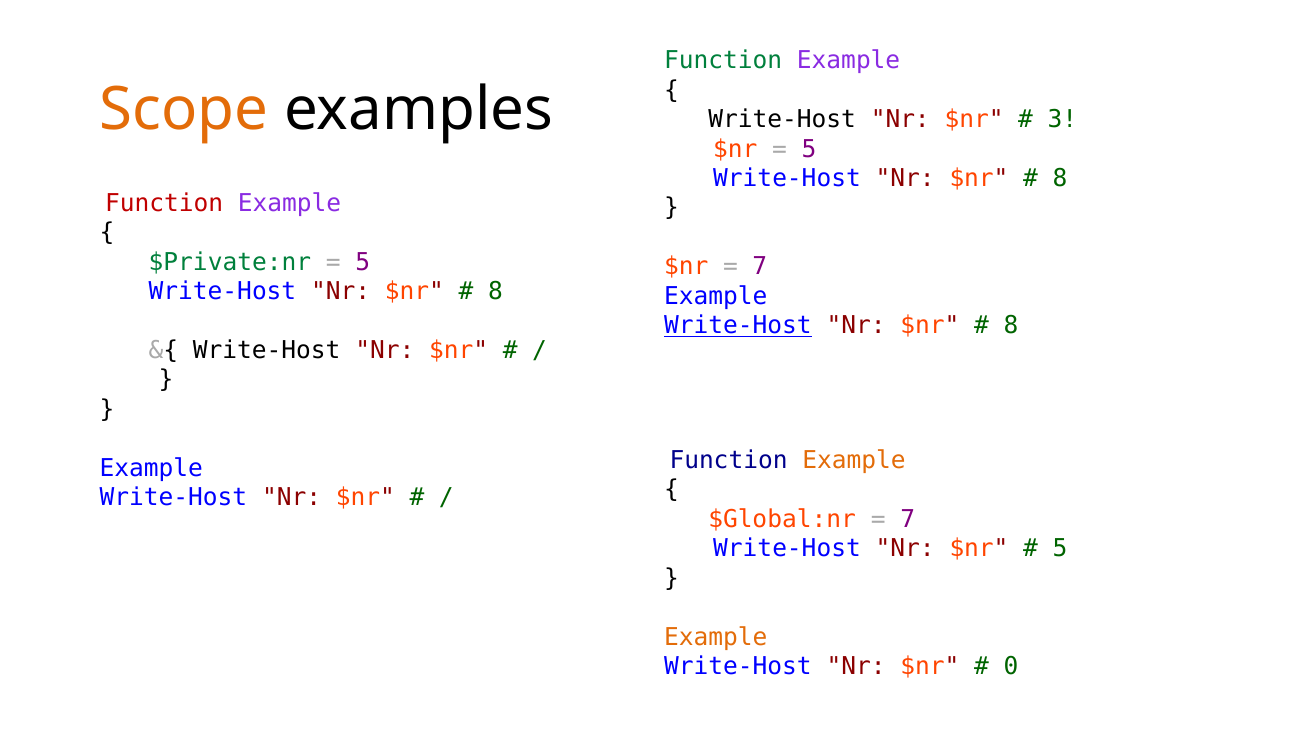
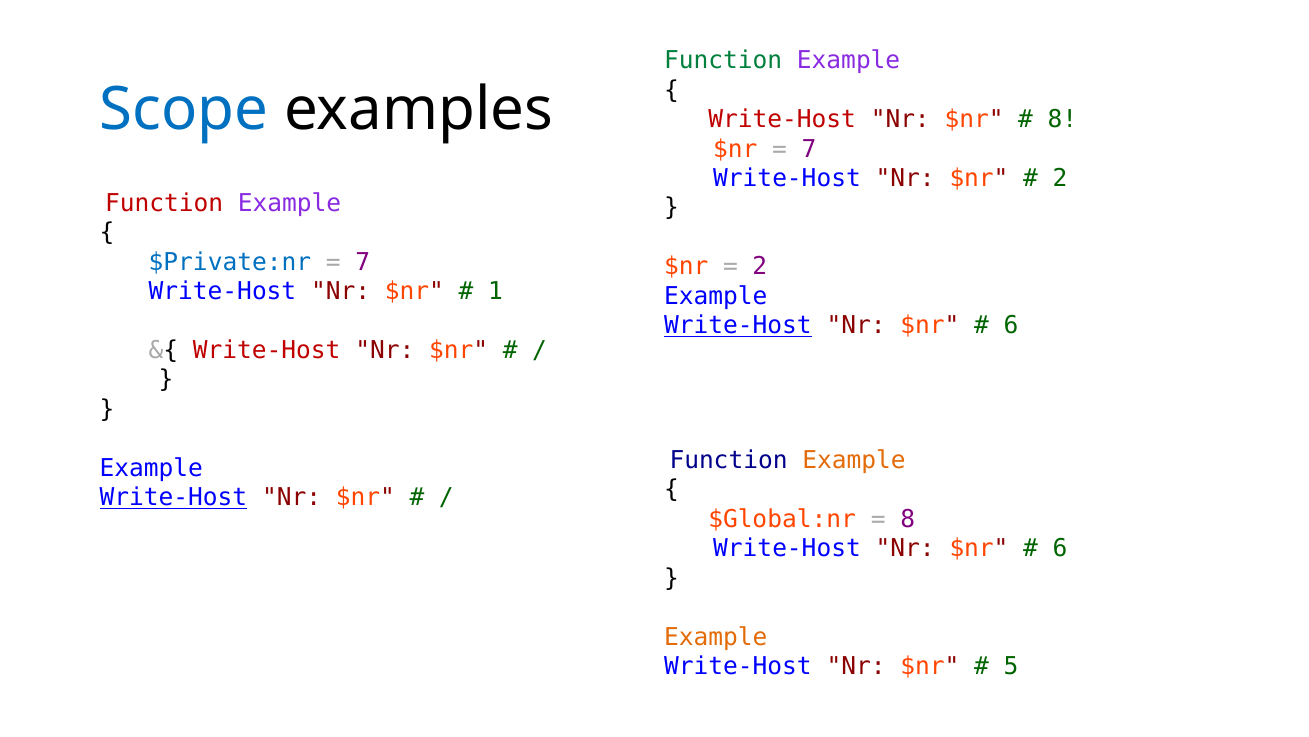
Scope colour: orange -> blue (184, 110)
Write-Host colour: black -> red (782, 119)
3: 3 -> 8 (1062, 119)
5: 5 -> 7 (809, 149)
8: 8 -> 2 (1060, 178)
$Private:nr colour: green -> blue (230, 262)
5: 5 -> 7 (363, 262)
7: 7 -> 2 (760, 267)
8: 8 -> 1 (495, 291)
8: 8 -> 6 (1011, 325)
Write-Host colour: black -> red (267, 350)
Write-Host underline: none -> present (173, 497)
7: 7 -> 8 (908, 519)
5: 5 -> 6 (1060, 548)
0: 0 -> 5 (1011, 666)
